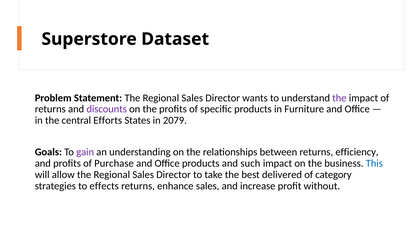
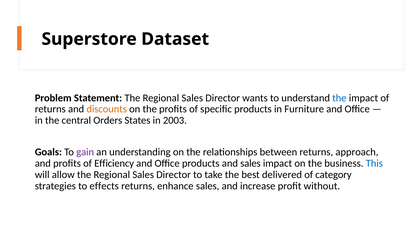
the colour: purple -> blue (339, 98)
discounts colour: purple -> orange (107, 109)
Efforts: Efforts -> Orders (108, 120)
2079: 2079 -> 2003 (175, 120)
efficiency: efficiency -> approach (357, 152)
Purchase: Purchase -> Efficiency (114, 163)
and such: such -> sales (250, 163)
